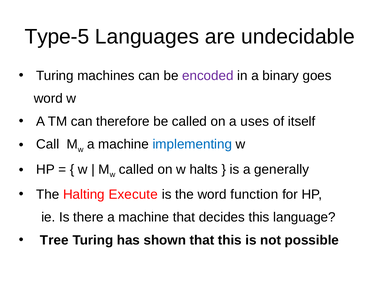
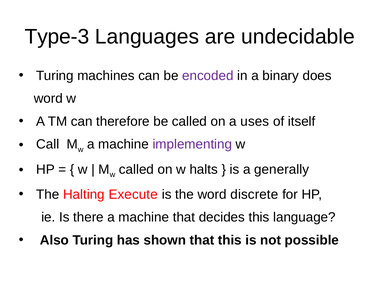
Type-5: Type-5 -> Type-3 (57, 37)
goes: goes -> does (317, 76)
implementing colour: blue -> purple (192, 144)
function: function -> discrete (254, 194)
Tree: Tree -> Also (54, 240)
